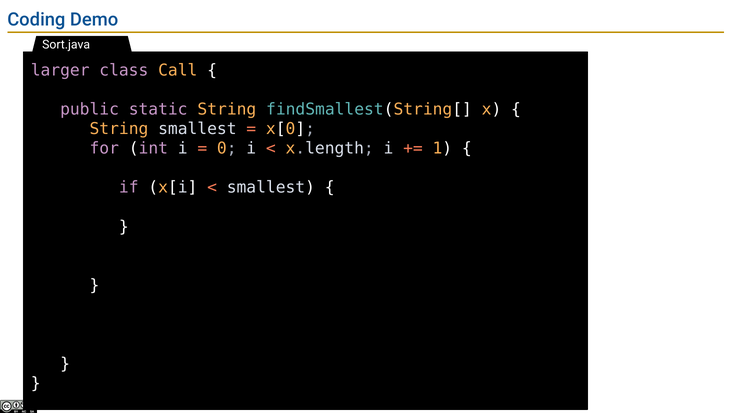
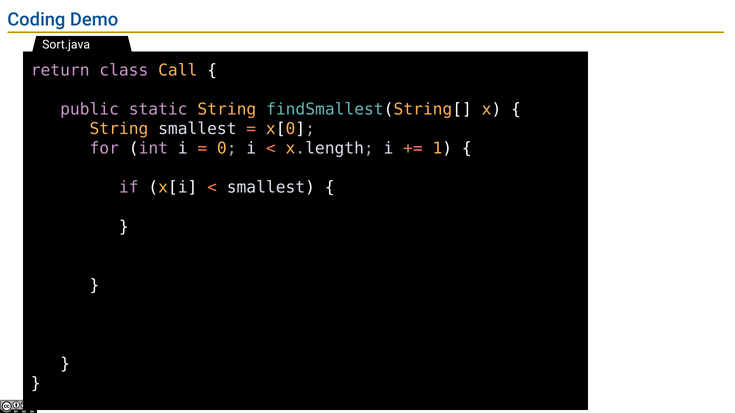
larger: larger -> return (60, 70)
